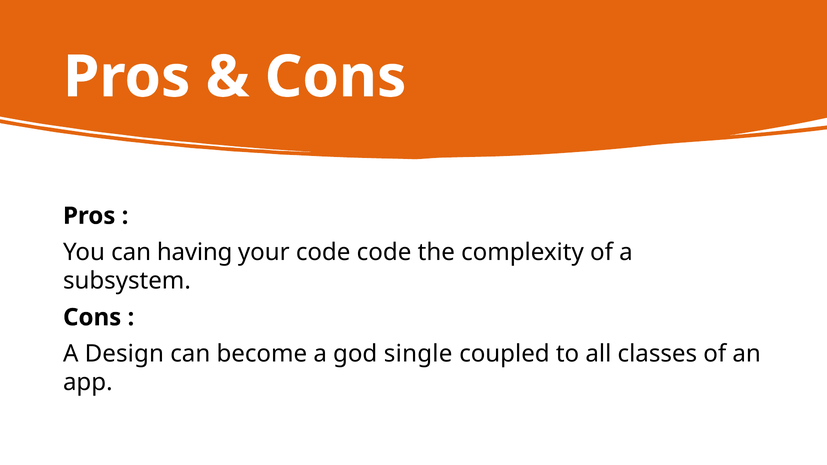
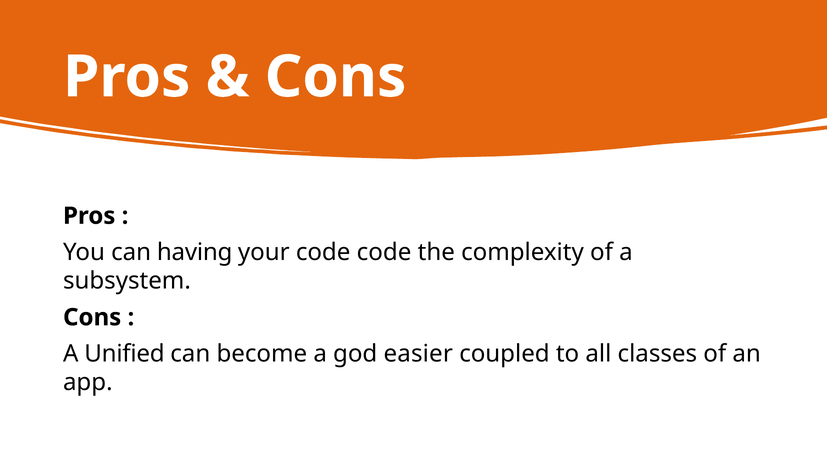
Design: Design -> Unified (124, 354)
single: single -> easier (418, 354)
